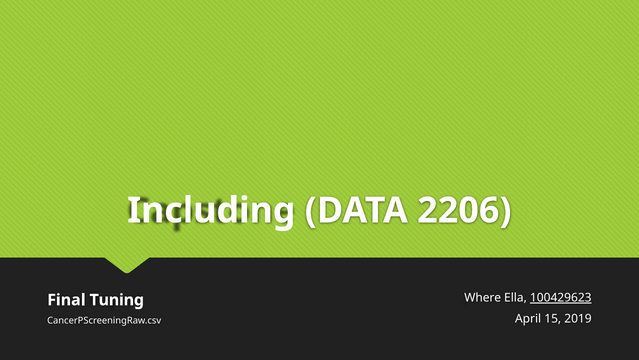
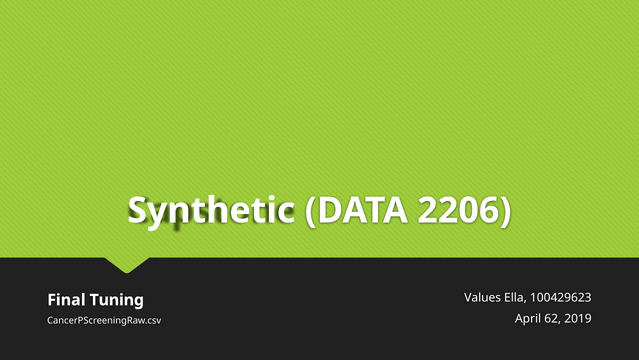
Including: Including -> Synthetic (211, 210)
Where: Where -> Values (483, 297)
100429623 underline: present -> none (561, 297)
15: 15 -> 62 (553, 318)
